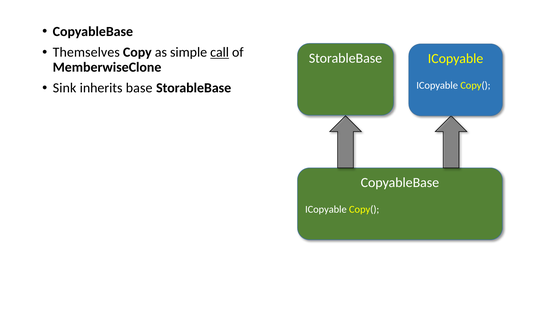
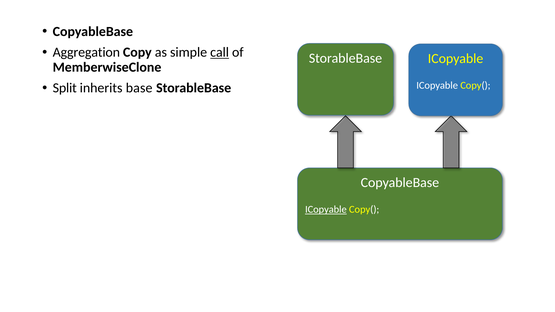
Themselves: Themselves -> Aggregation (86, 52)
Sink: Sink -> Split (65, 88)
ICopyable underline: none -> present (326, 210)
